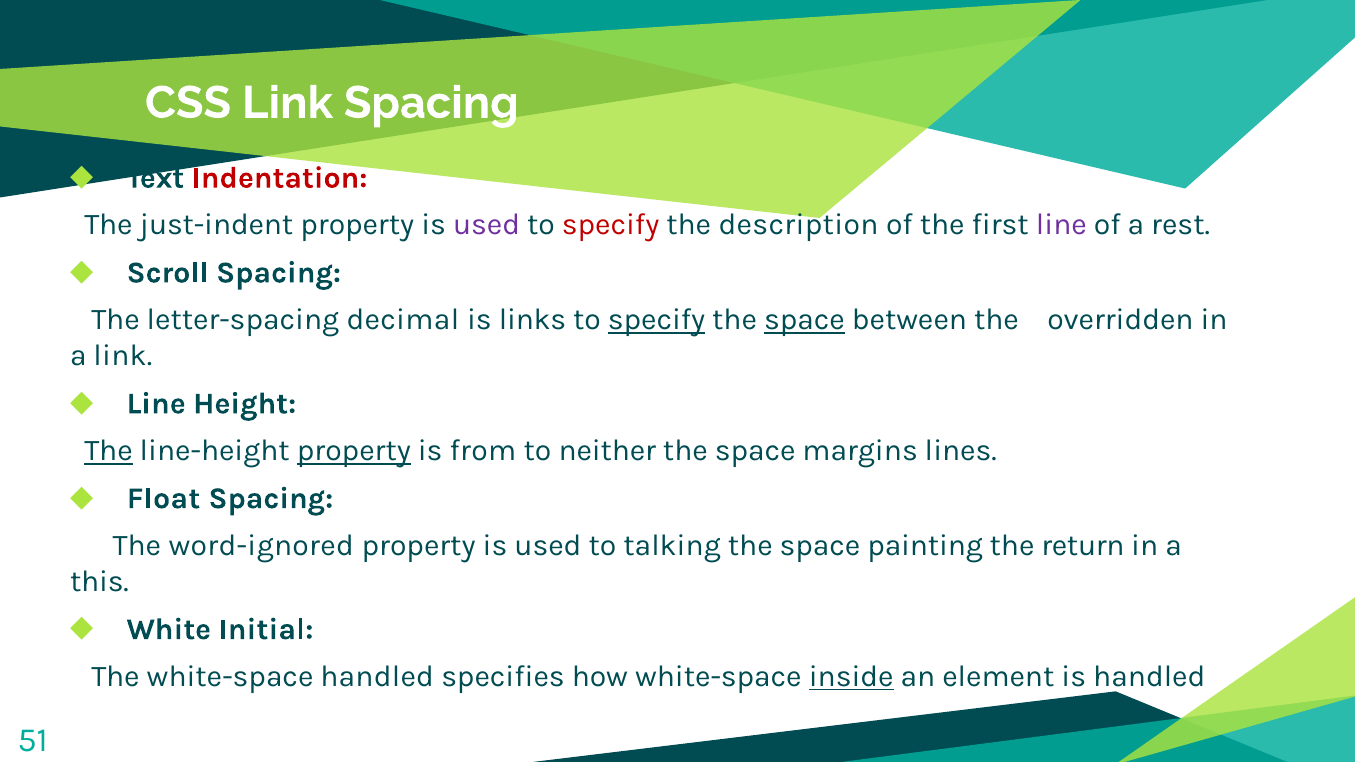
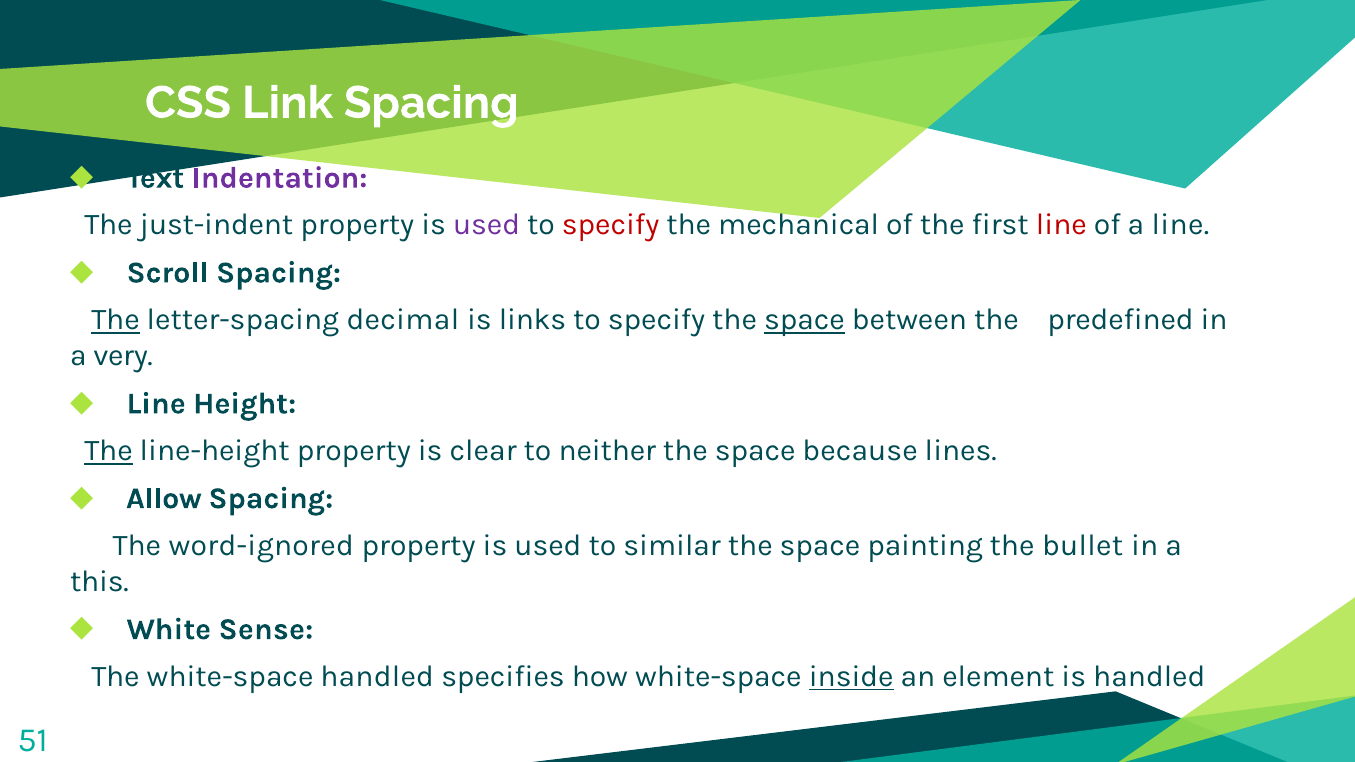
Indentation colour: red -> purple (280, 178)
description: description -> mechanical (799, 225)
line colour: purple -> red (1061, 225)
a rest: rest -> line (1180, 225)
The underline: none -> present (116, 320)
specify underline: present -> none (657, 320)
overridden: overridden -> predefined (1120, 320)
a link: link -> very (123, 356)
property underline: present -> none (354, 451)
from: from -> clear (483, 451)
margins: margins -> because (860, 451)
Float: Float -> Allow (164, 498)
talking: talking -> similar (672, 546)
return: return -> bullet (1083, 546)
Initial: Initial -> Sense (266, 629)
